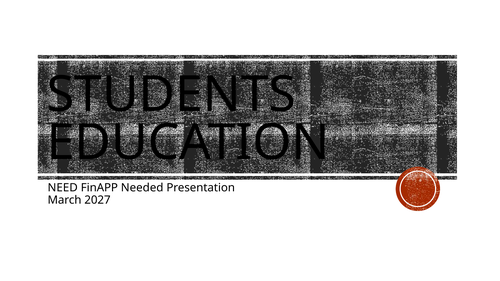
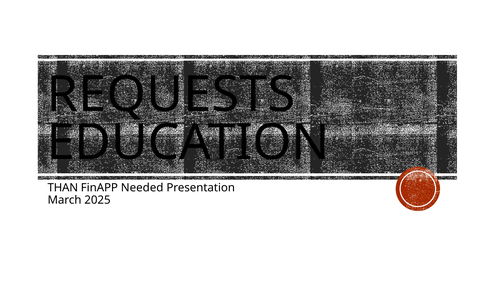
STUDENTS: STUDENTS -> REQUESTS (171, 95)
NEED: NEED -> THAN (63, 188)
2027: 2027 -> 2025 (98, 200)
